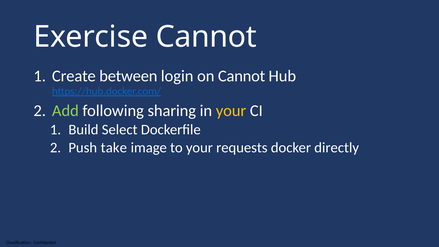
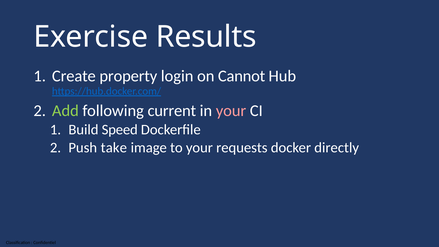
Exercise Cannot: Cannot -> Results (206, 37)
between: between -> property (128, 76)
sharing: sharing -> current (172, 111)
your colour: yellow -> pink (231, 111)
Select: Select -> Speed (120, 130)
